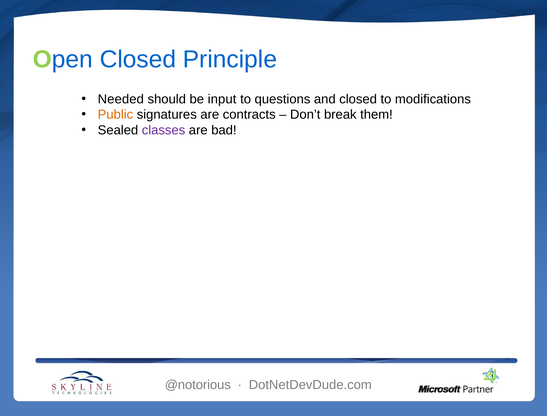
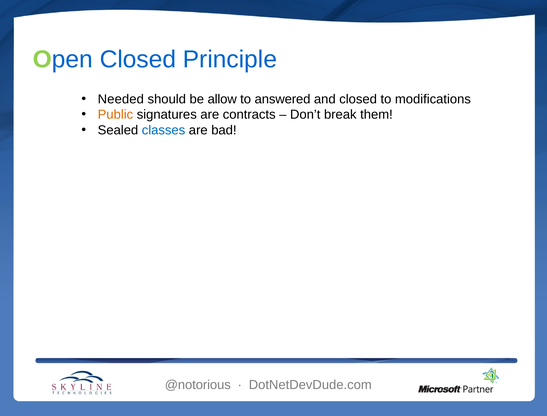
input: input -> allow (222, 99)
questions: questions -> answered (283, 99)
classes colour: purple -> blue (164, 131)
